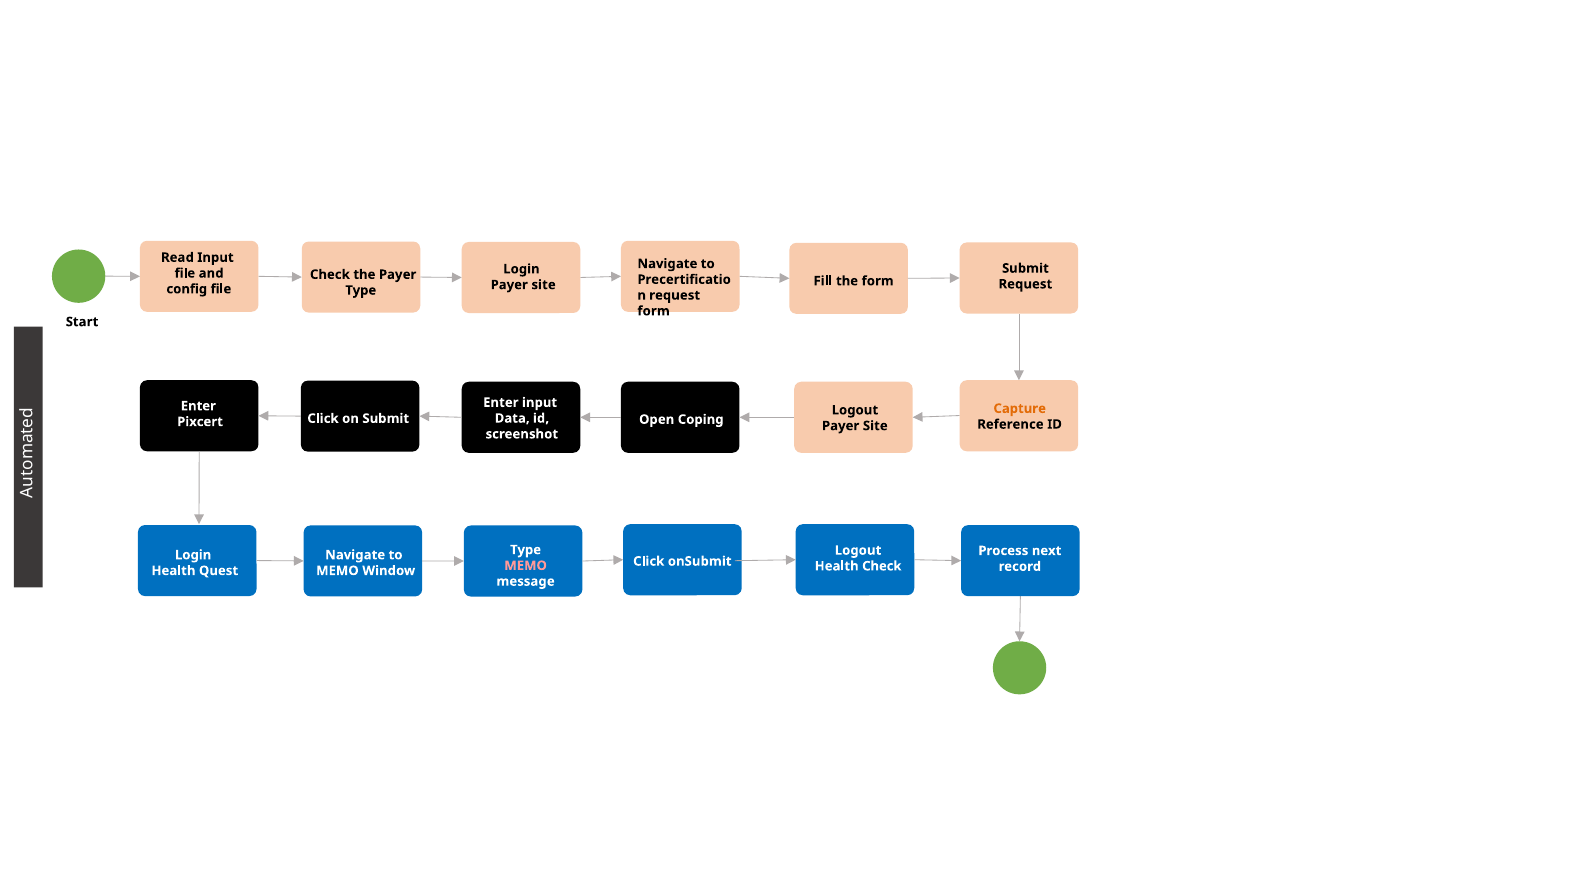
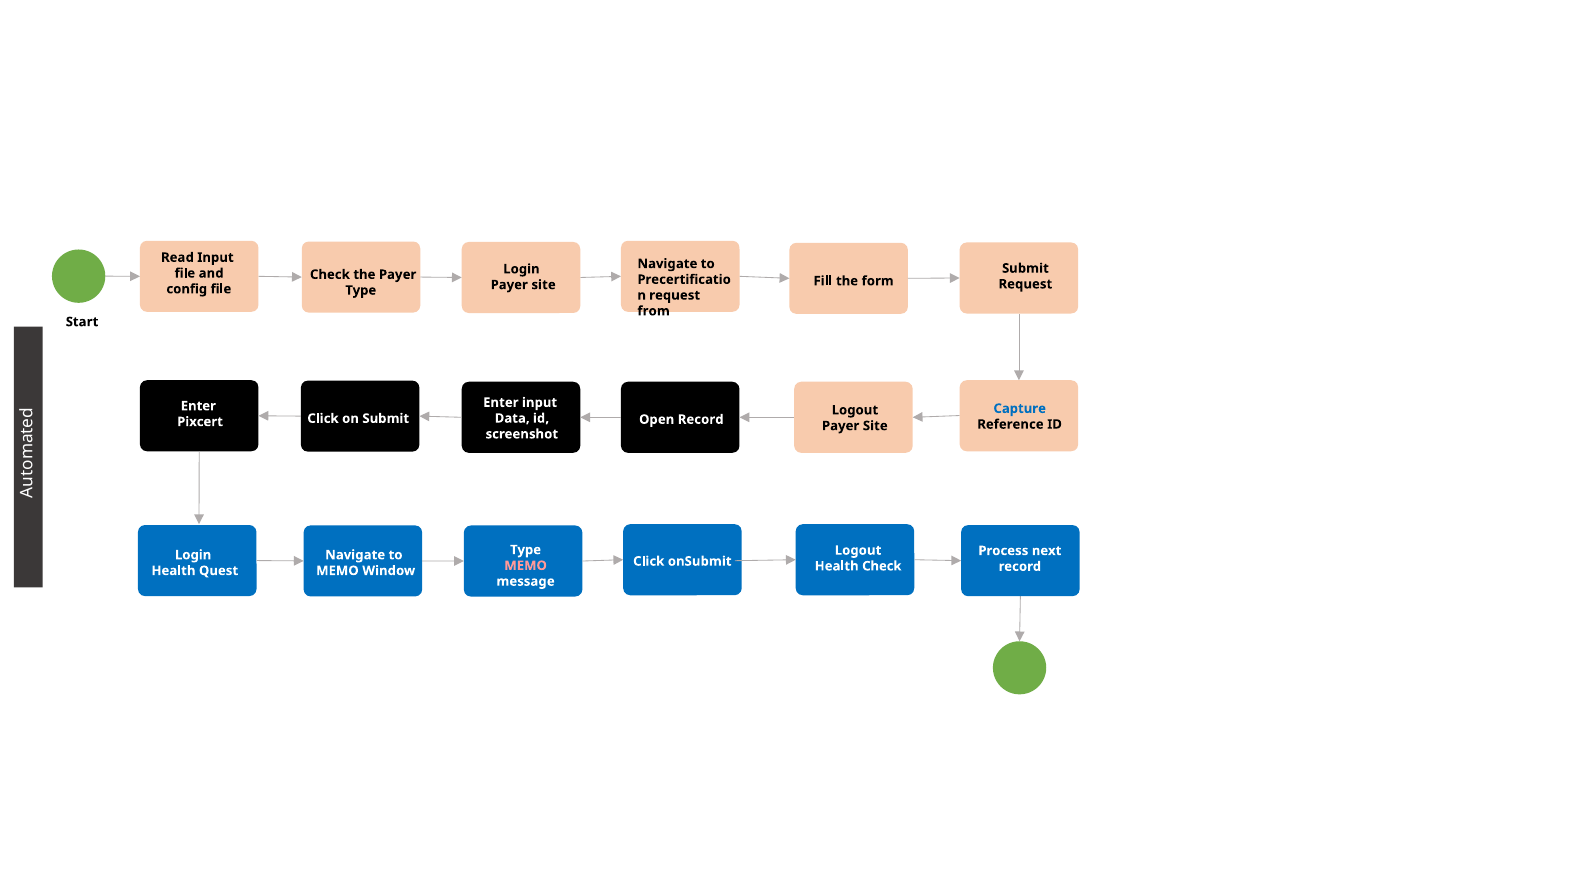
form: form -> from (654, 311)
Capture colour: orange -> blue (1020, 409)
Open Coping: Coping -> Record (701, 420)
